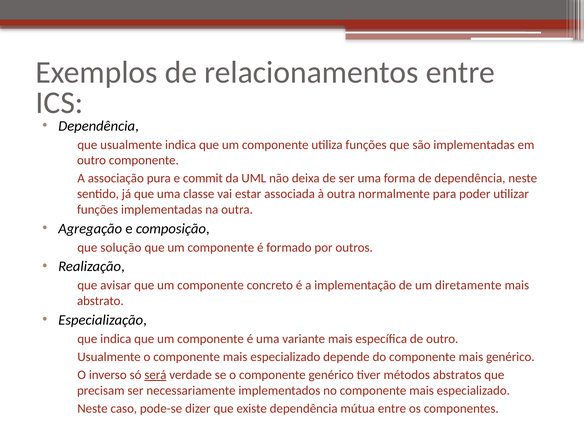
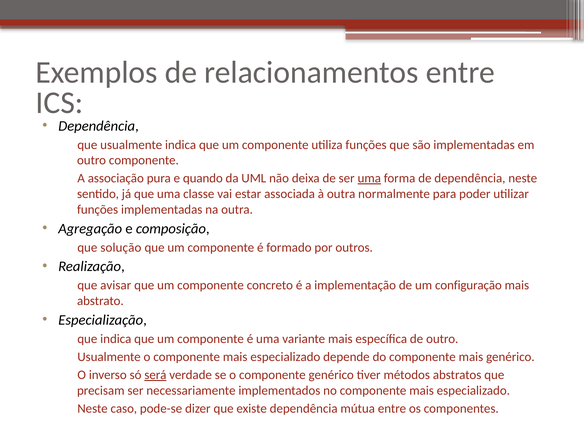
commit: commit -> quando (203, 178)
uma underline: none -> present (369, 178)
diretamente: diretamente -> configuração (468, 285)
